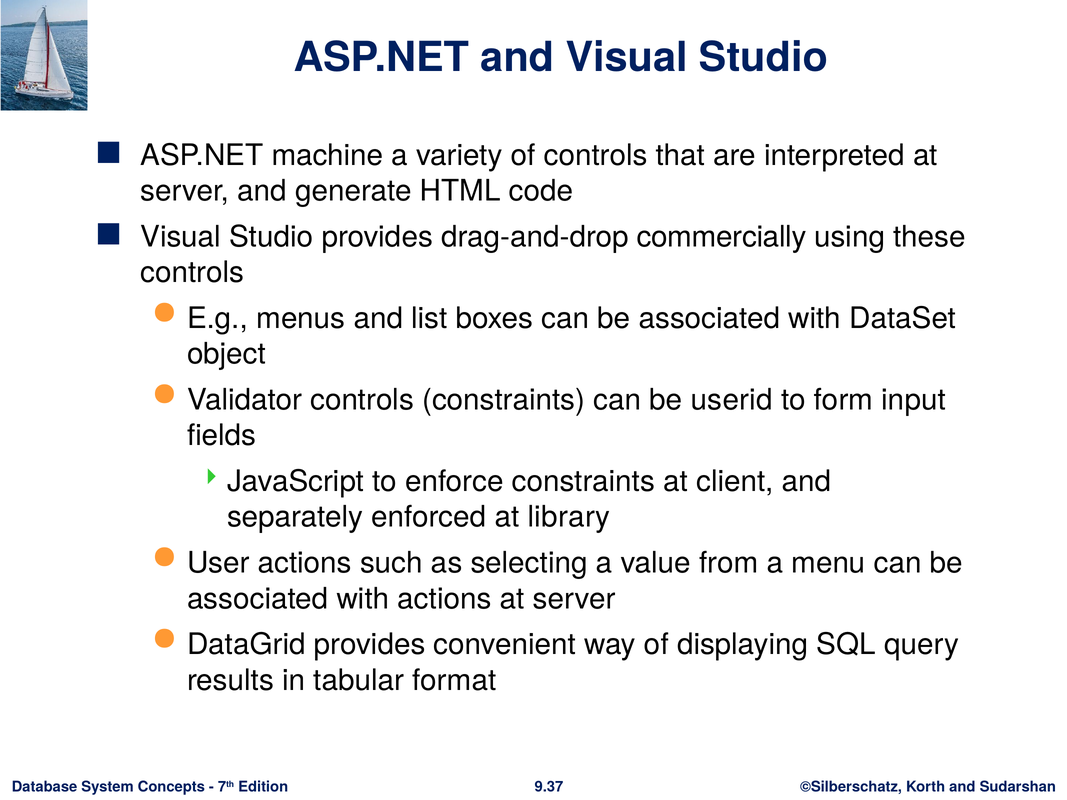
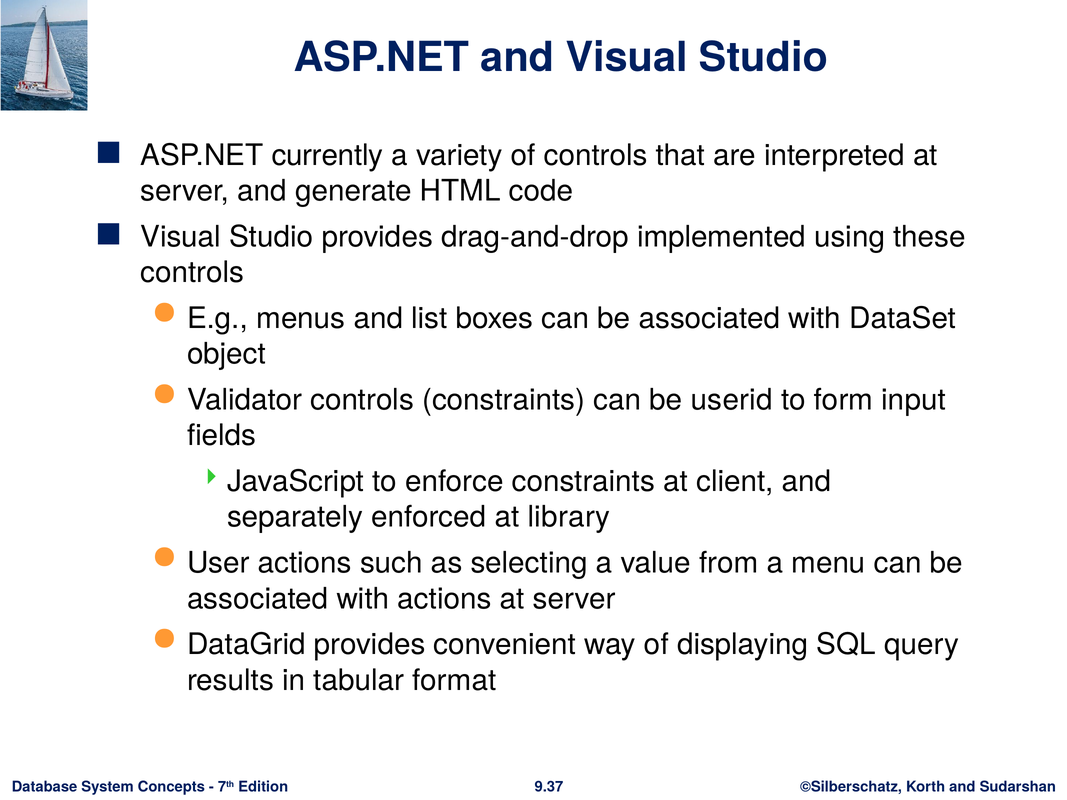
machine: machine -> currently (327, 156)
commercially: commercially -> implemented (721, 237)
